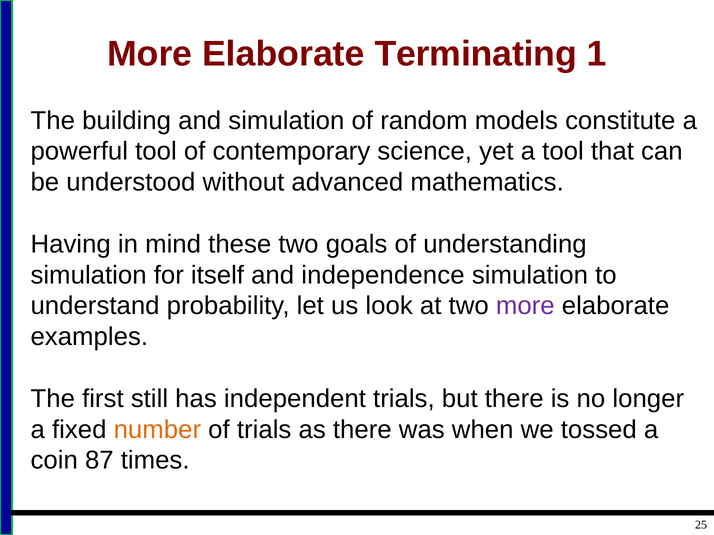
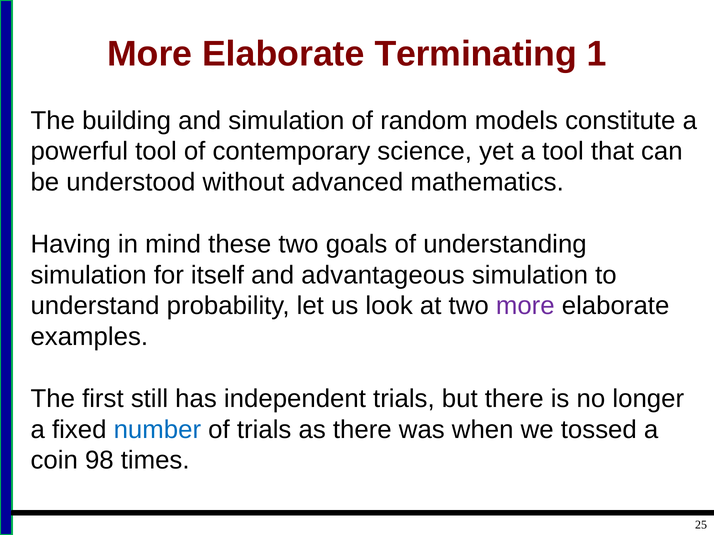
independence: independence -> advantageous (383, 275)
number colour: orange -> blue (157, 430)
87: 87 -> 98 (99, 461)
